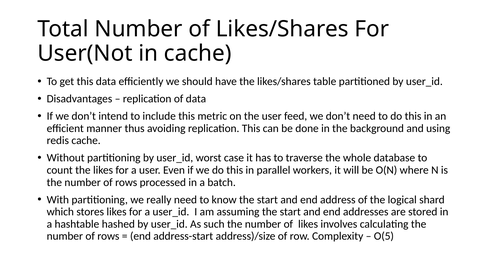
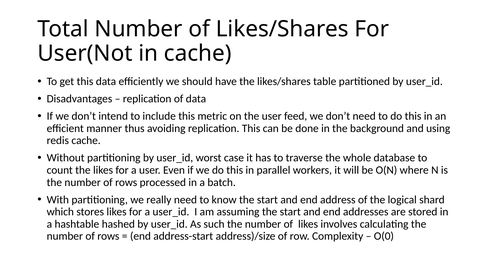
O(5: O(5 -> O(0 (384, 236)
